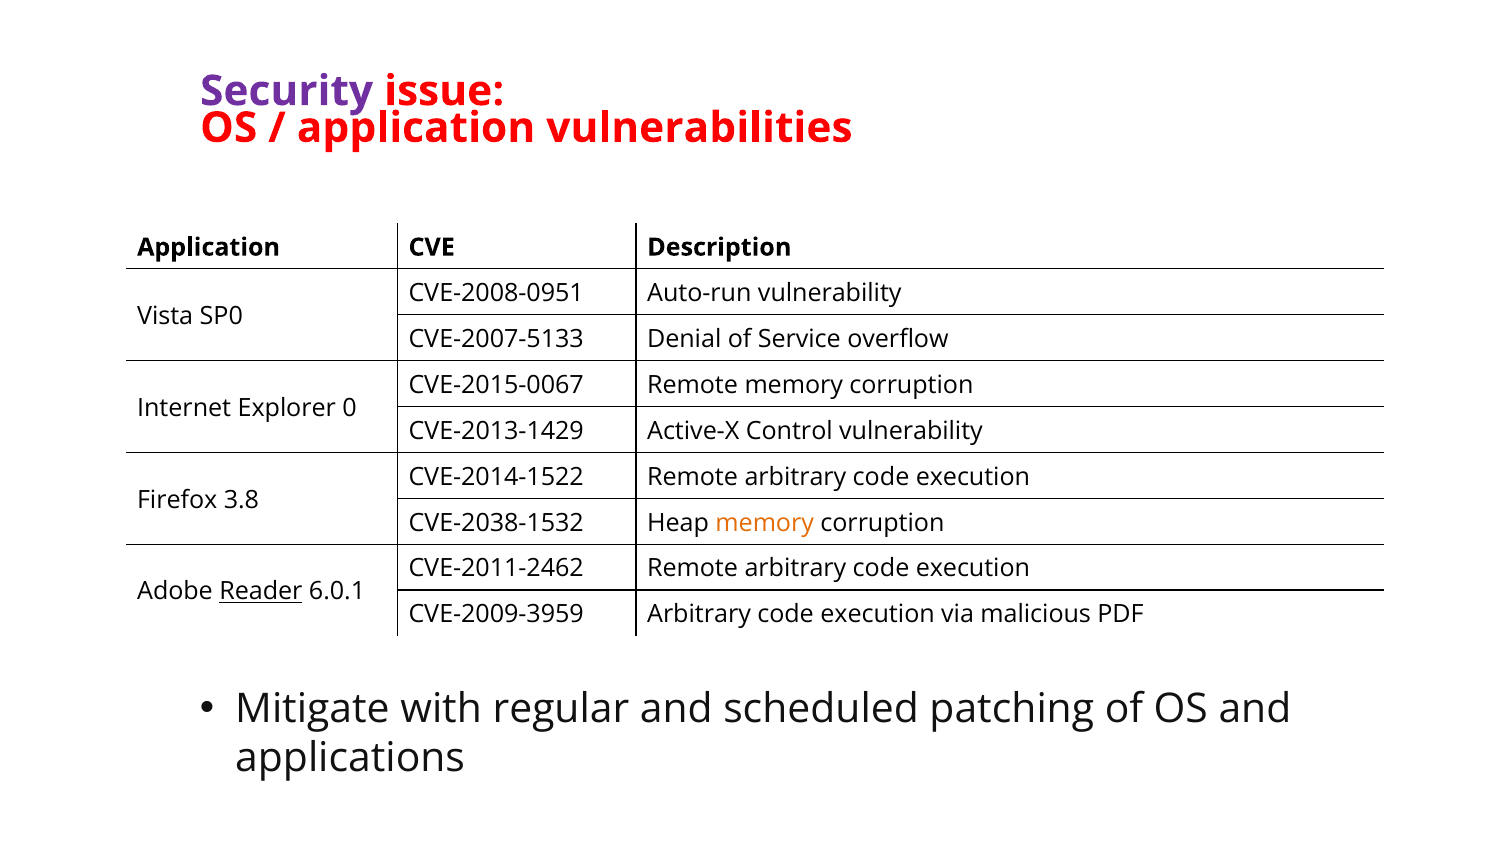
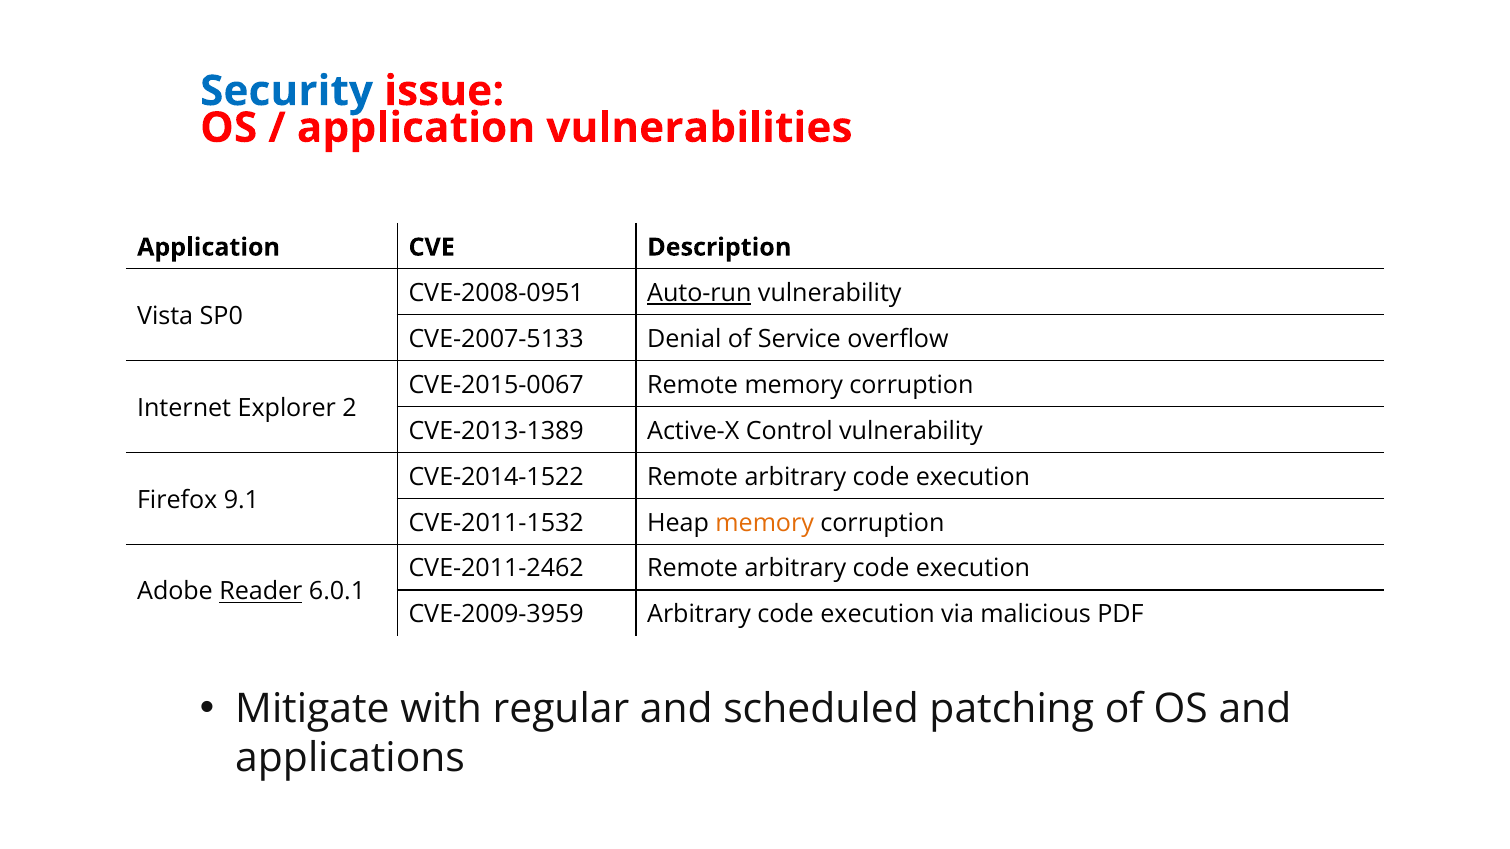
Security colour: purple -> blue (287, 91)
Auto-run underline: none -> present (699, 293)
0: 0 -> 2 (350, 408)
CVE-2013-1429: CVE-2013-1429 -> CVE-2013-1389 (496, 431)
3.8: 3.8 -> 9.1 (241, 500)
CVE-2038-1532: CVE-2038-1532 -> CVE-2011-1532 (496, 523)
